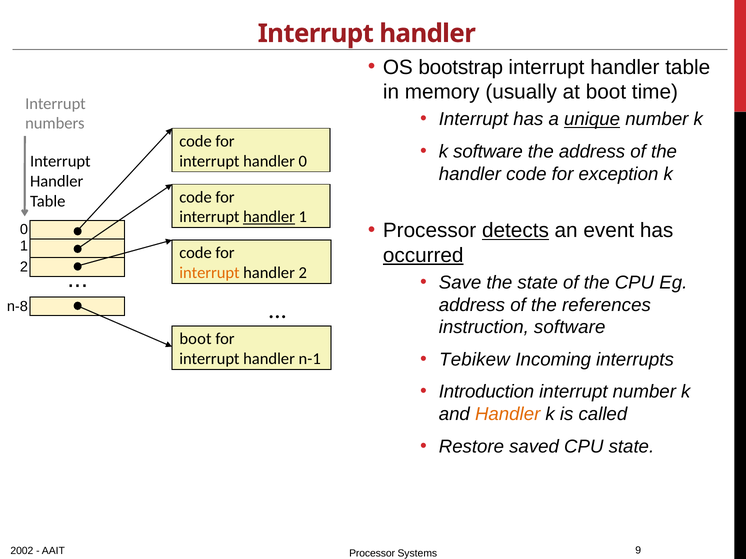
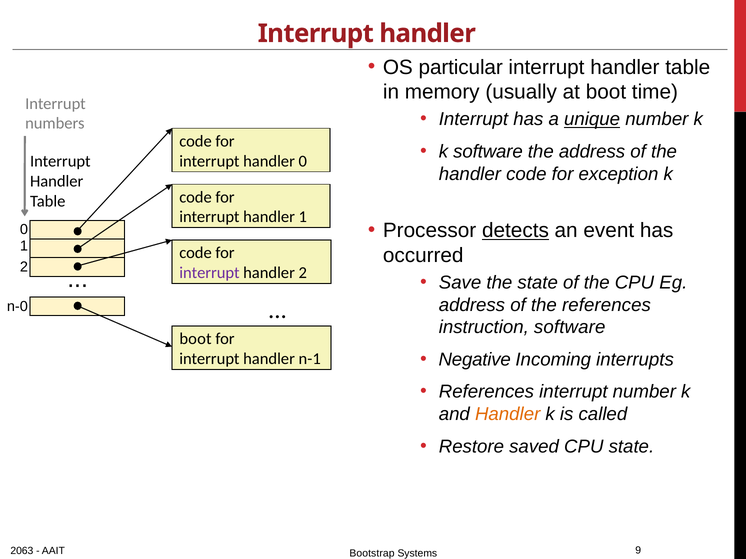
bootstrap: bootstrap -> particular (461, 67)
handler underline: present -> none (269, 217)
occurred underline: present -> none (423, 256)
interrupt colour: orange -> purple (209, 273)
n-8: n-8 -> n-0 (17, 307)
Tebikew: Tebikew -> Negative (475, 360)
Introduction: Introduction -> References (486, 392)
2002: 2002 -> 2063 (22, 552)
Processor: Processor -> Bootstrap (372, 554)
